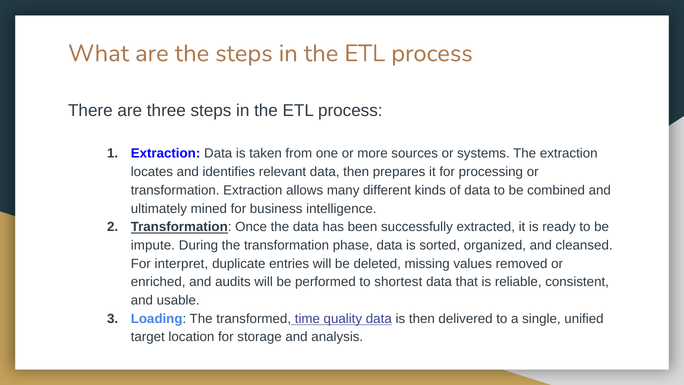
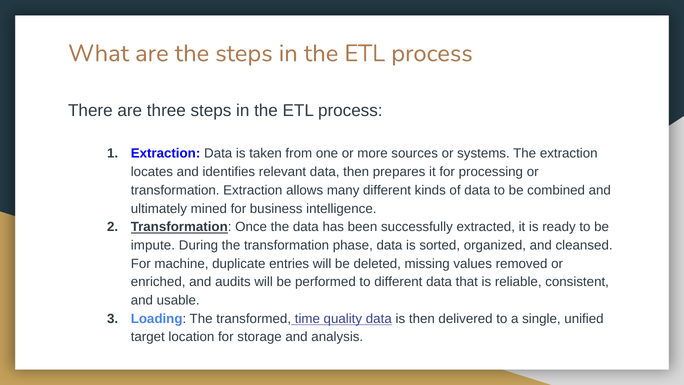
interpret: interpret -> machine (181, 264)
to shortest: shortest -> different (398, 282)
